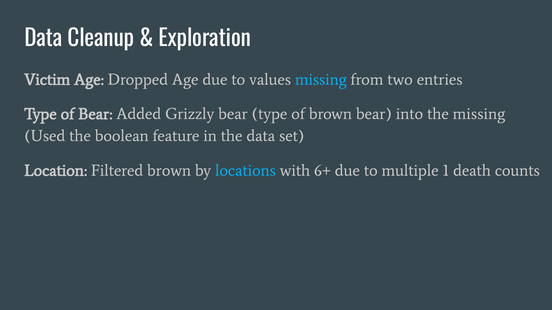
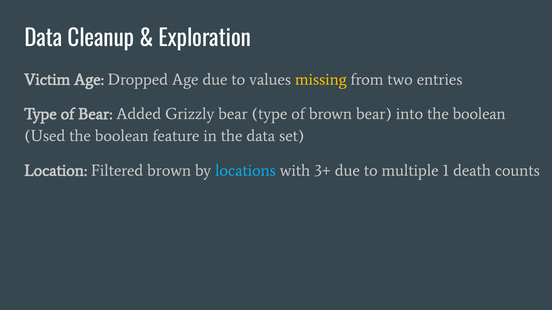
missing colour: light blue -> yellow (321, 80)
into the missing: missing -> boolean (479, 114)
6+: 6+ -> 3+ (322, 171)
